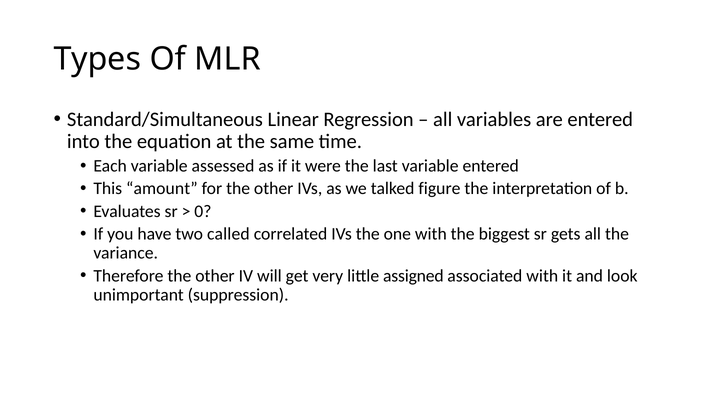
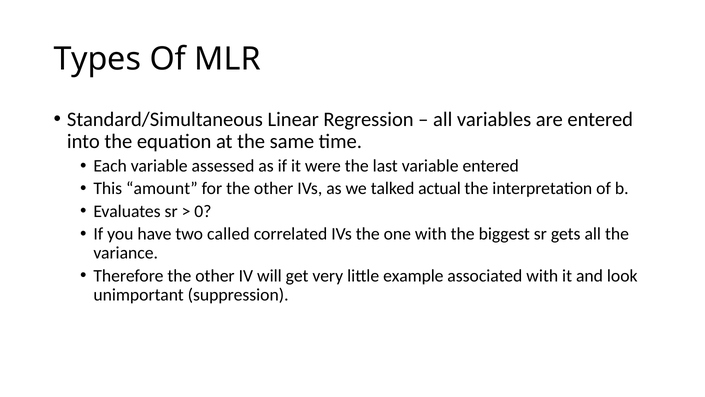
figure: figure -> actual (440, 188)
assigned: assigned -> example (413, 275)
